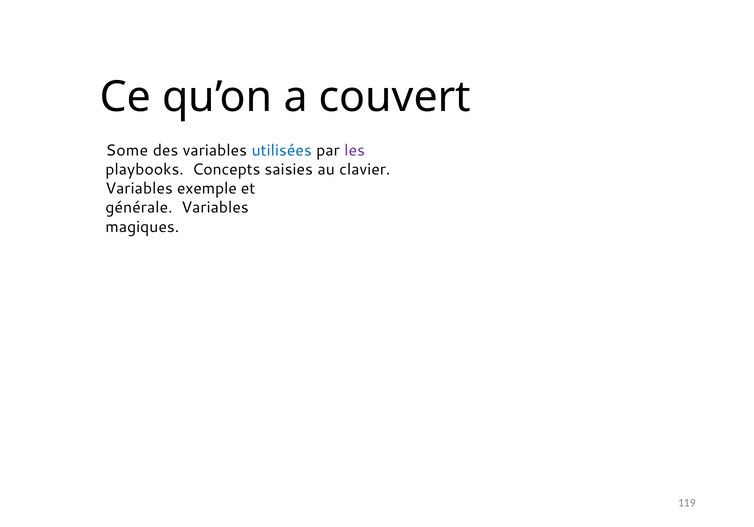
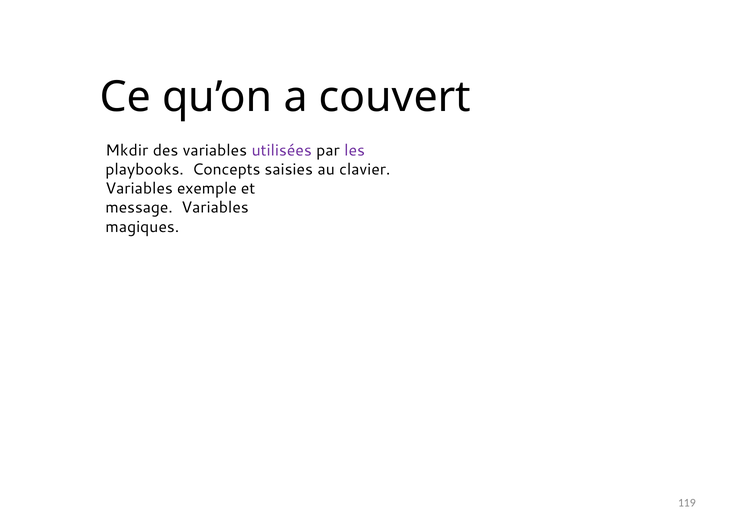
Some: Some -> Mkdir (127, 150)
utilisées colour: blue -> purple (282, 150)
générale: générale -> message (139, 208)
